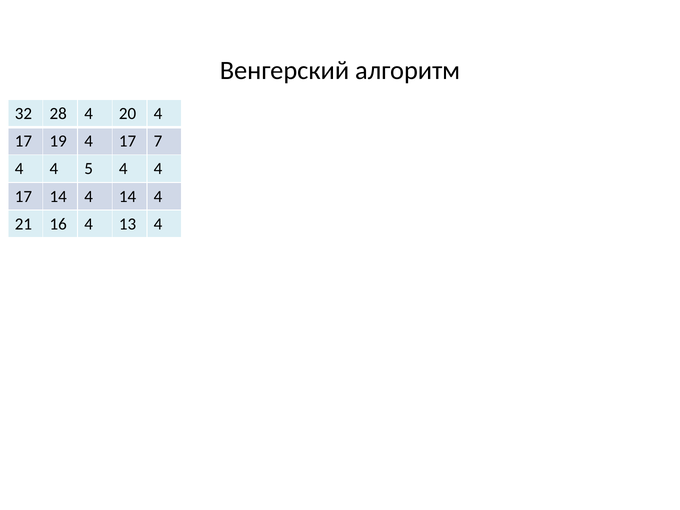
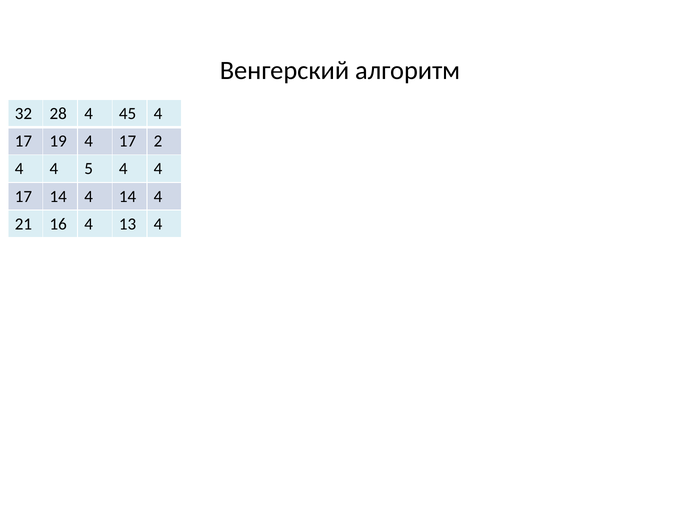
20: 20 -> 45 (128, 114)
7: 7 -> 2 (158, 141)
